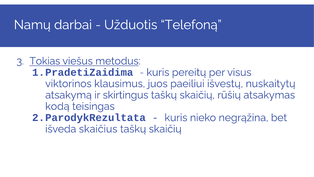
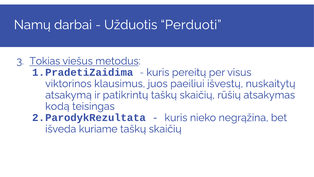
Telefoną: Telefoną -> Perduoti (191, 25)
skirtingus: skirtingus -> patikrintų (125, 95)
skaičius: skaičius -> kuriame (98, 129)
